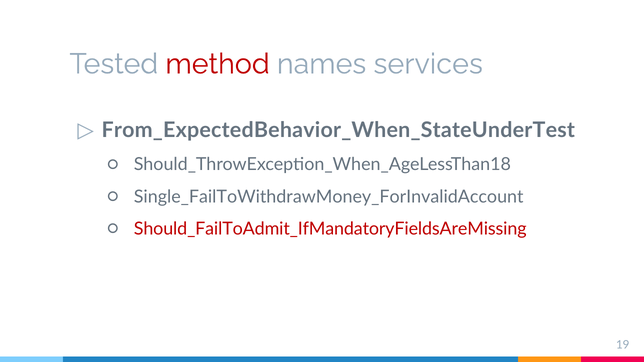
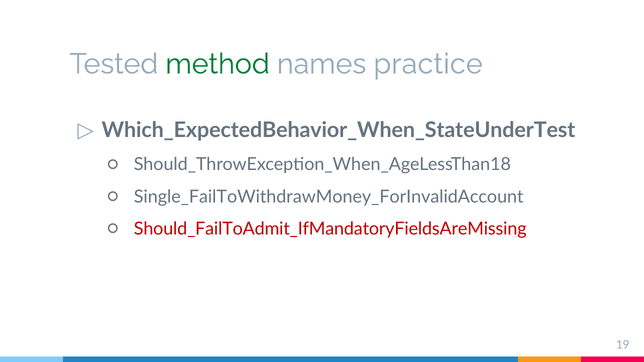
method colour: red -> green (218, 64)
services: services -> practice (428, 64)
From_ExpectedBehavior_When_StateUnderTest: From_ExpectedBehavior_When_StateUnderTest -> Which_ExpectedBehavior_When_StateUnderTest (338, 130)
